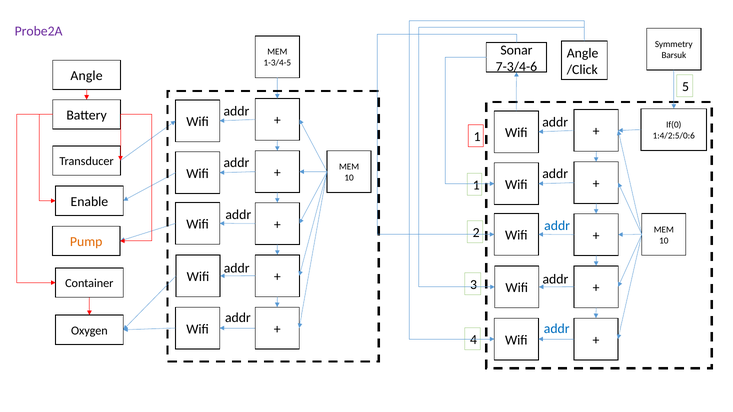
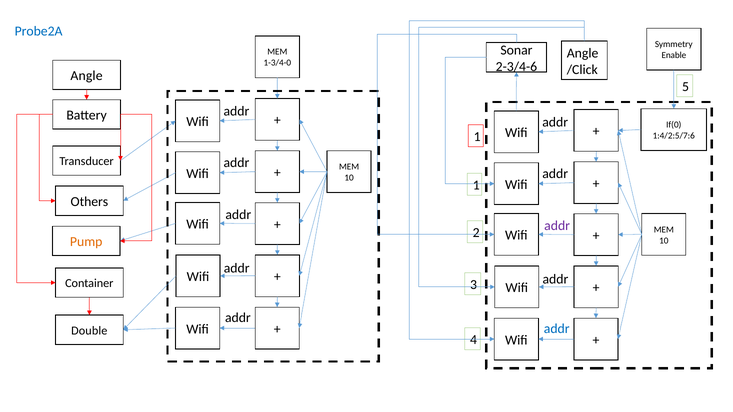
Probe2A colour: purple -> blue (39, 31)
Barsuk: Barsuk -> Enable (674, 55)
1-3/4-5: 1-3/4-5 -> 1-3/4-0 (277, 63)
7-3/4-6: 7-3/4-6 -> 2-3/4-6 (516, 67)
1:4/2:5/0:6: 1:4/2:5/0:6 -> 1:4/2:5/7:6 (674, 136)
Enable: Enable -> Others (89, 202)
addr colour: blue -> purple (557, 226)
Oxygen: Oxygen -> Double (89, 331)
